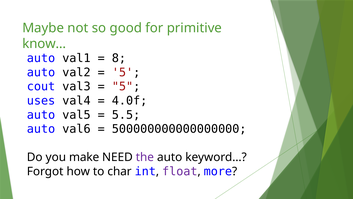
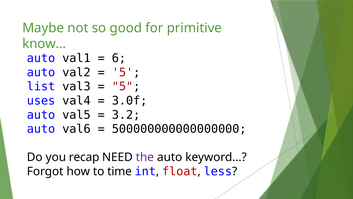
8: 8 -> 6 (119, 58)
cout: cout -> list (41, 86)
4.0f: 4.0f -> 3.0f (130, 101)
5.5: 5.5 -> 3.2 (126, 115)
make: make -> recap (84, 157)
char: char -> time (120, 171)
float colour: purple -> red (180, 171)
more: more -> less (218, 171)
